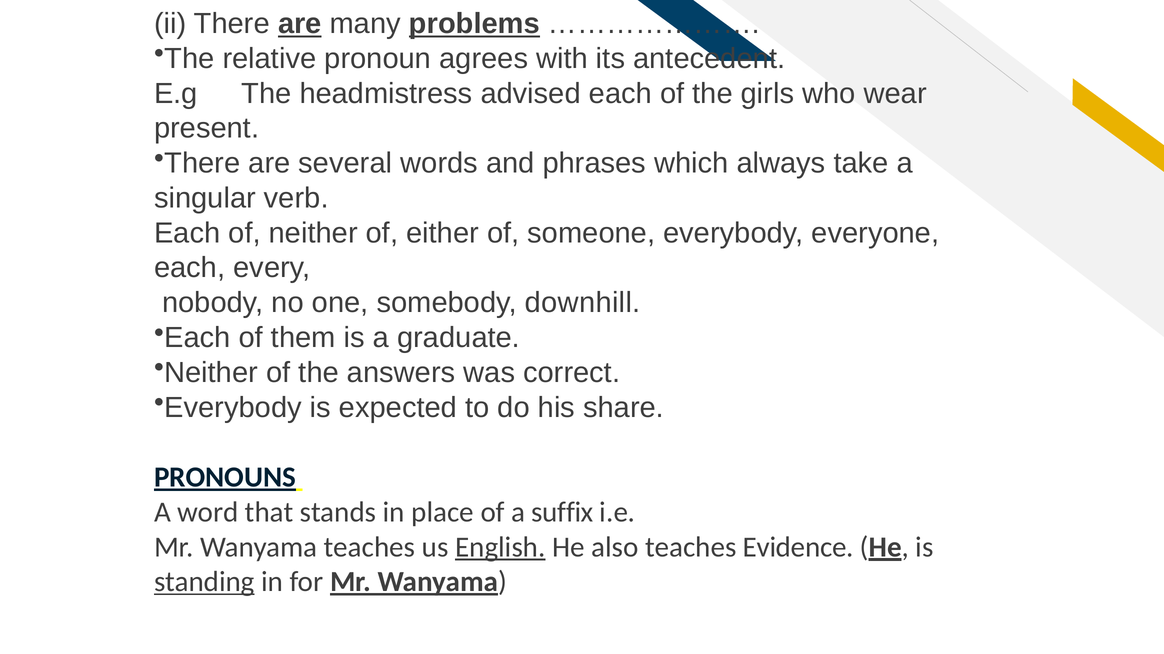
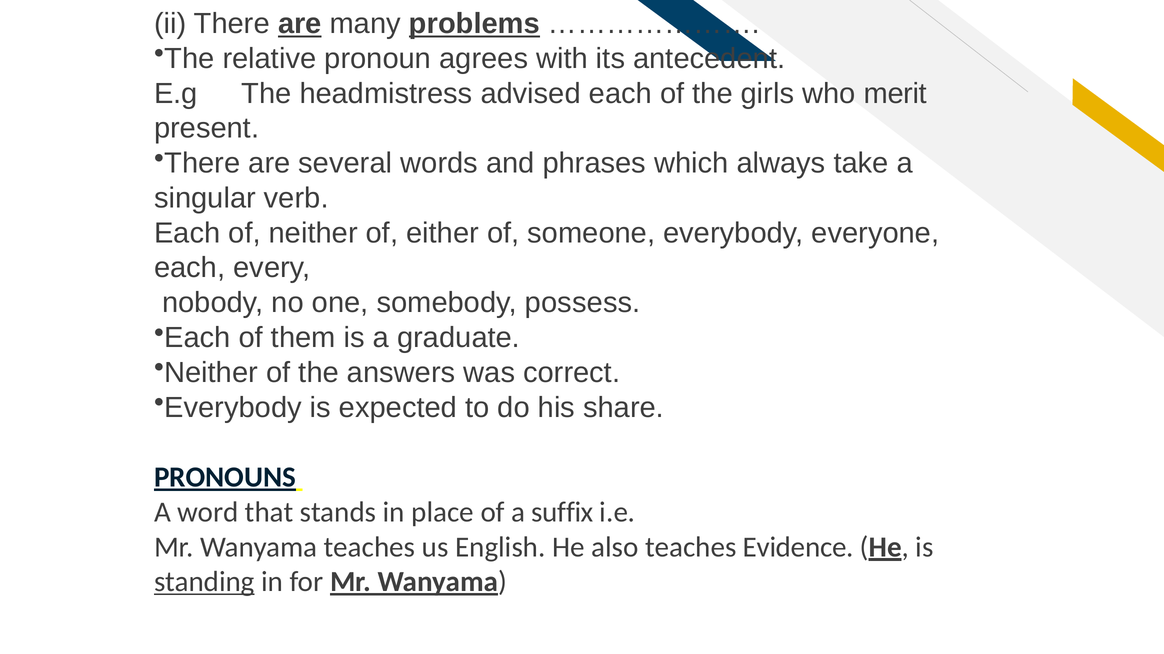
wear: wear -> merit (895, 94)
downhill: downhill -> possess (583, 303)
English underline: present -> none (500, 548)
